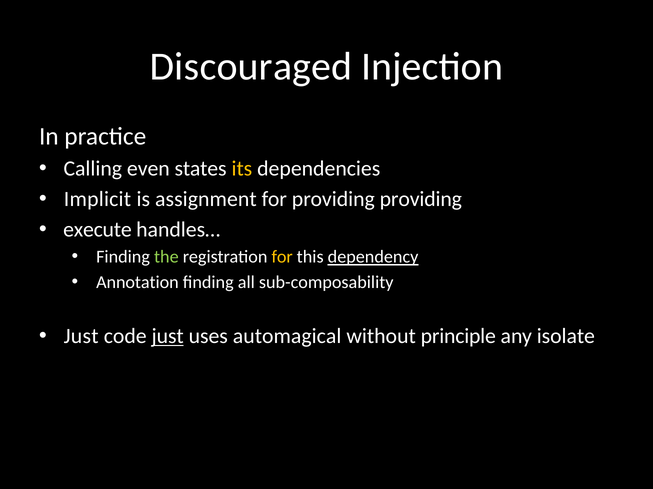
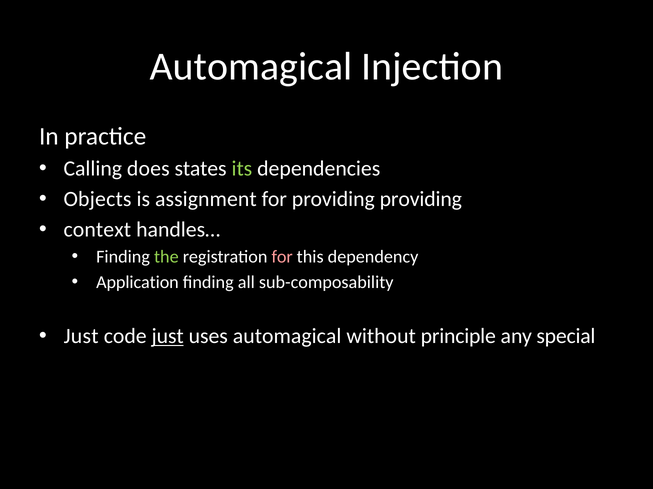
Discouraged: Discouraged -> Automagical (251, 67)
even: even -> does (148, 169)
its colour: yellow -> light green (242, 169)
Implicit: Implicit -> Objects (97, 200)
execute: execute -> context (97, 230)
for colour: yellow -> pink (282, 257)
dependency underline: present -> none (373, 257)
Annotation: Annotation -> Application (137, 283)
isolate: isolate -> special (566, 337)
